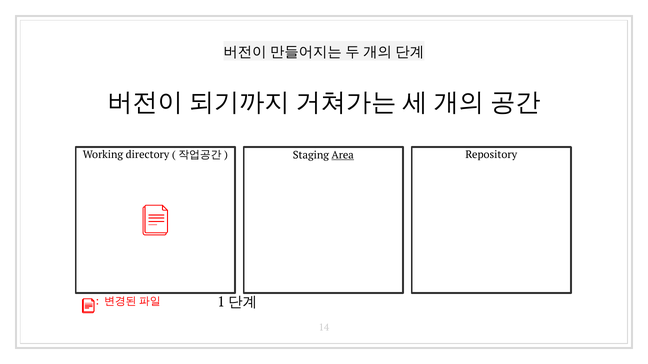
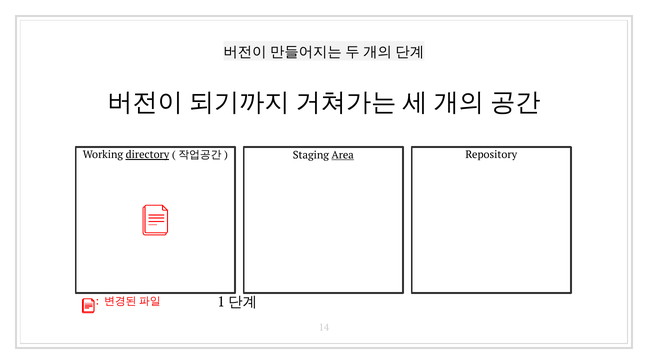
directory underline: none -> present (147, 155)
